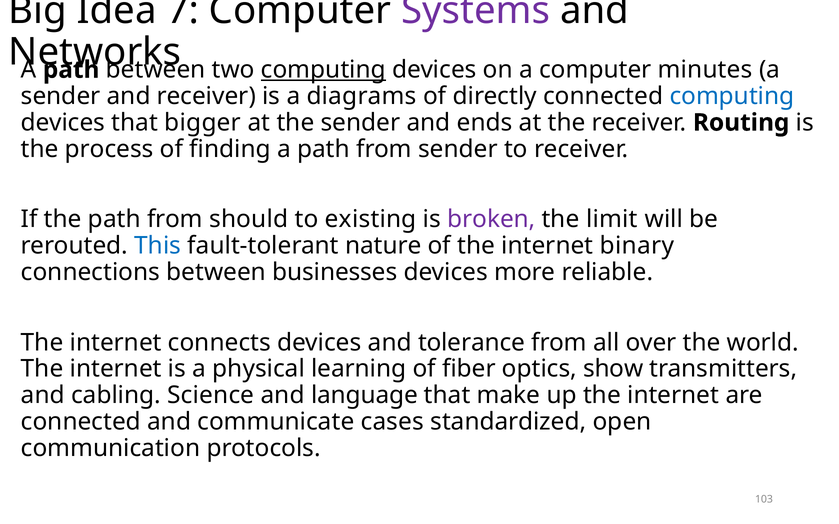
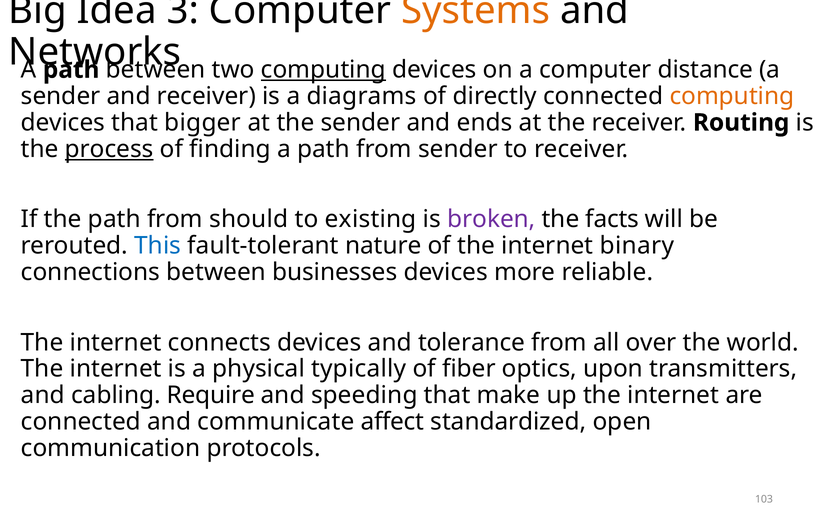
7: 7 -> 3 (183, 11)
Systems colour: purple -> orange (476, 11)
minutes: minutes -> distance (705, 70)
computing colour: blue -> orange (732, 96)
process underline: none -> present (109, 149)
limit: limit -> facts (612, 219)
learning: learning -> typically (359, 369)
show: show -> upon (613, 369)
Science: Science -> Require (211, 396)
language: language -> speeding (364, 396)
cases: cases -> affect (392, 422)
